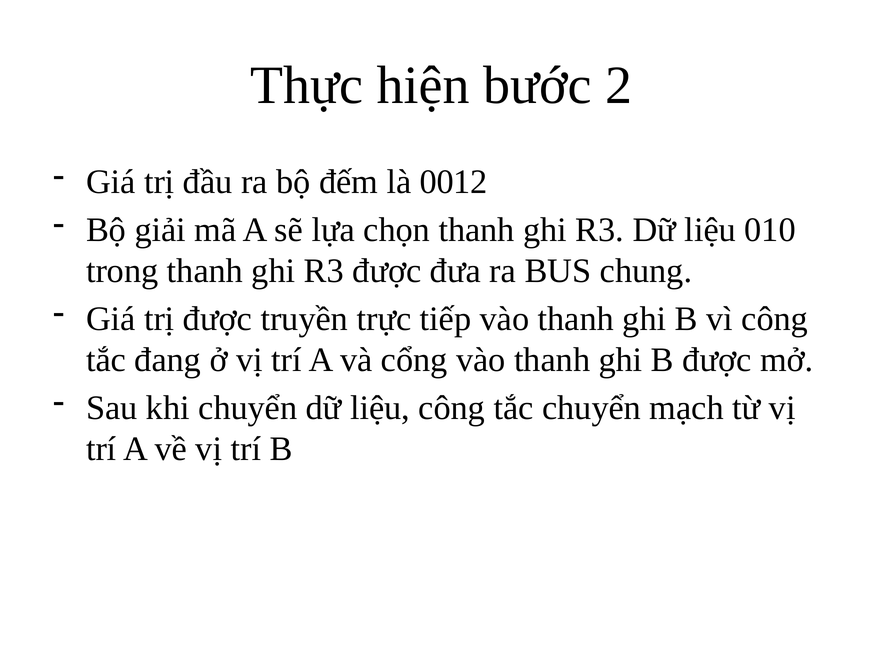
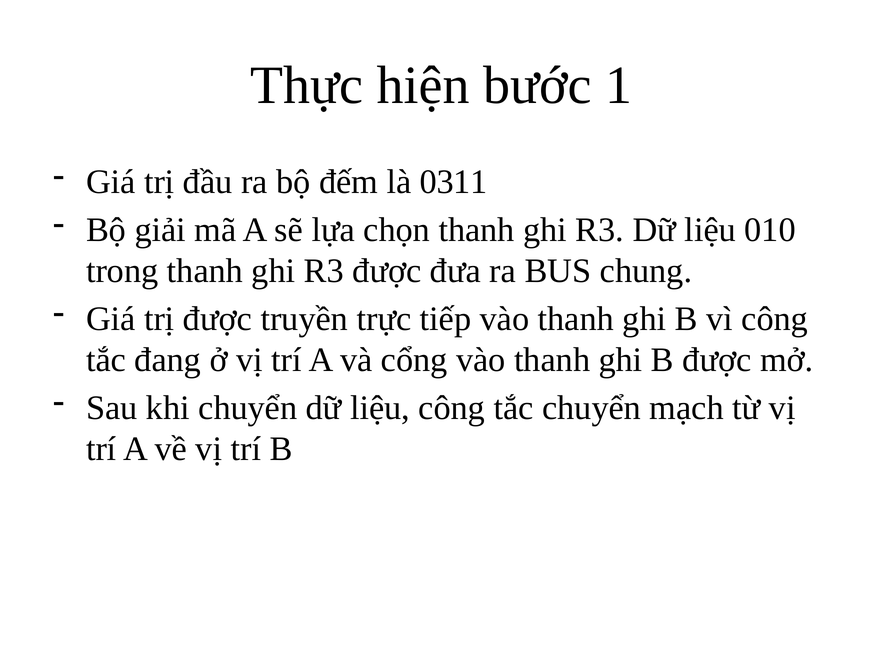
2: 2 -> 1 (619, 85)
0012: 0012 -> 0311 (454, 182)
